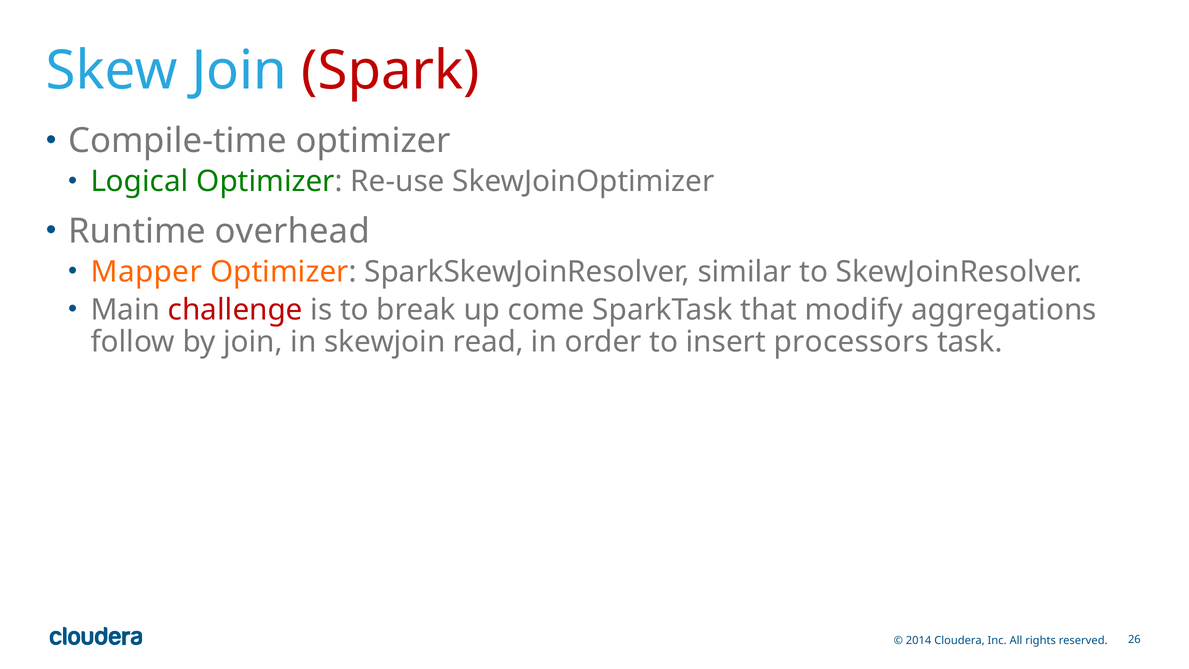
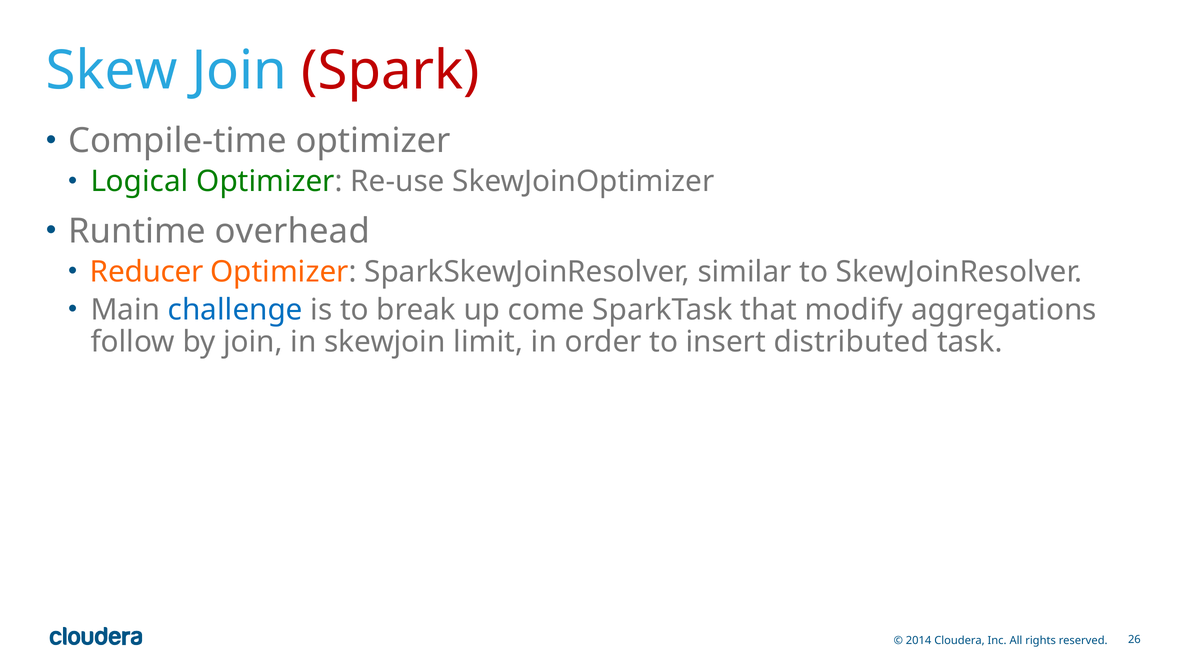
Mapper: Mapper -> Reducer (147, 272)
challenge colour: red -> blue (235, 310)
read: read -> limit (488, 342)
processors: processors -> distributed (851, 342)
